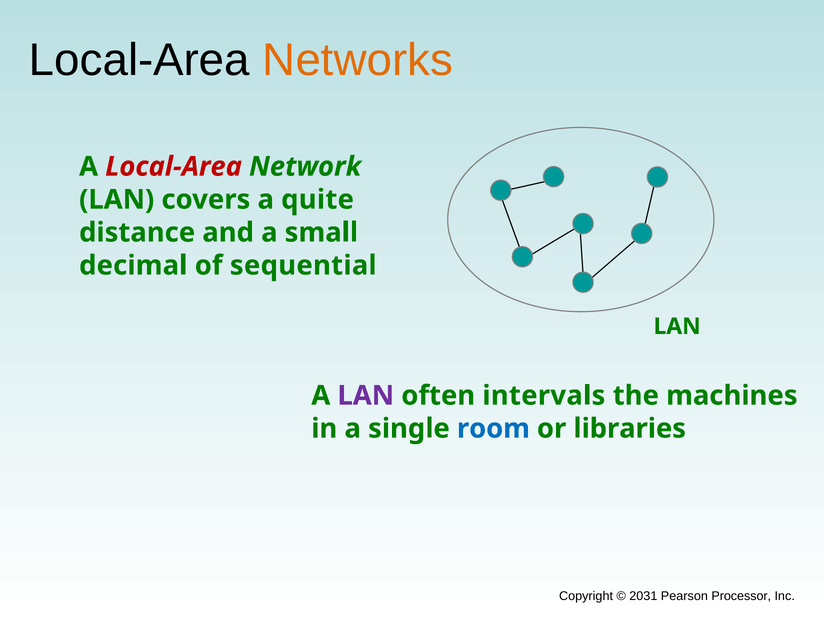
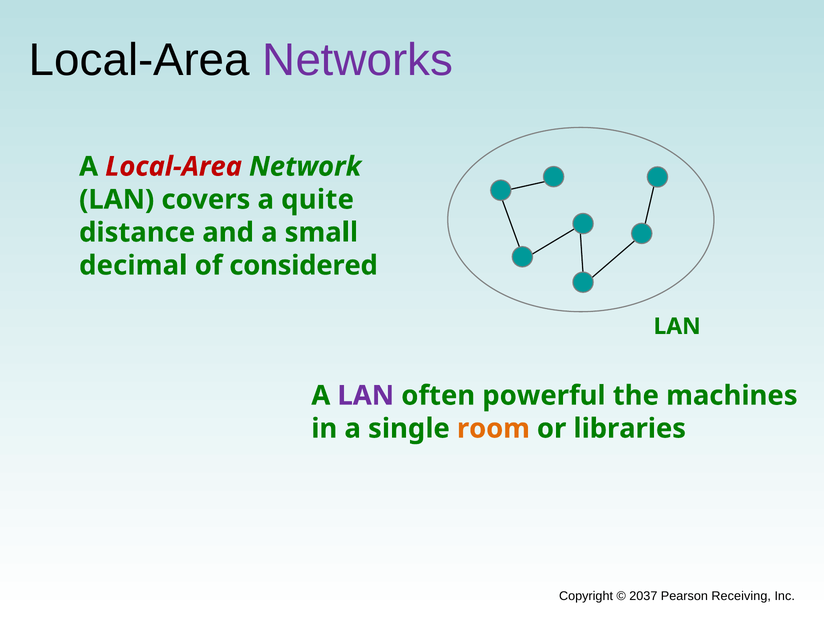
Networks colour: orange -> purple (358, 60)
sequential: sequential -> considered (304, 266)
intervals: intervals -> powerful (544, 396)
room colour: blue -> orange (493, 429)
2031: 2031 -> 2037 (643, 596)
Processor: Processor -> Receiving (741, 596)
